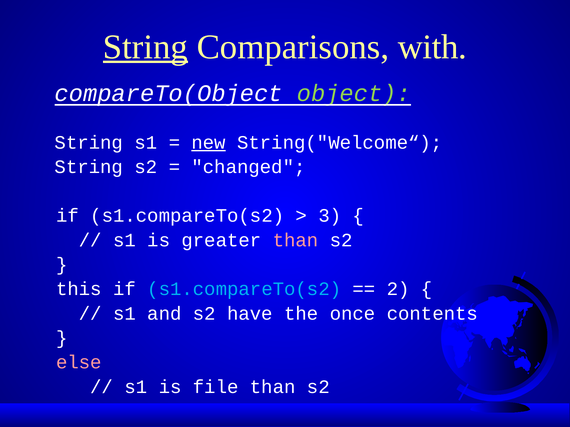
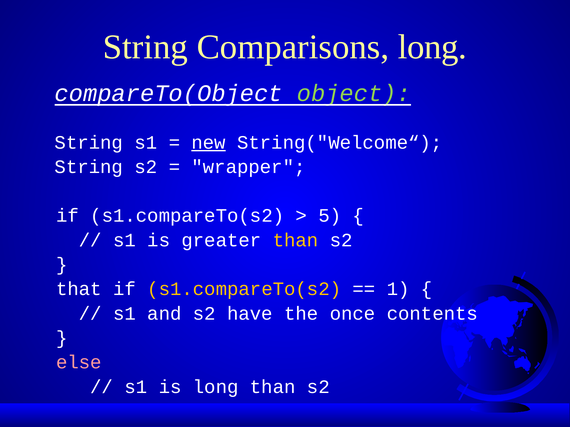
String underline: present -> none (145, 47)
Comparisons with: with -> long (432, 47)
changed: changed -> wrapper (249, 167)
3: 3 -> 5 (330, 216)
than colour: pink -> yellow (296, 240)
this: this -> that (79, 289)
s1.compareTo(s2 colour: light blue -> yellow (244, 289)
2: 2 -> 1 (398, 289)
is file: file -> long (216, 387)
